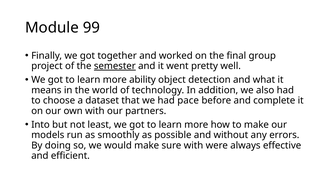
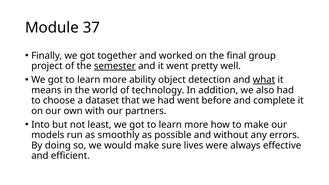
99: 99 -> 37 (91, 28)
what underline: none -> present (264, 80)
had pace: pace -> went (188, 101)
sure with: with -> lives (194, 145)
